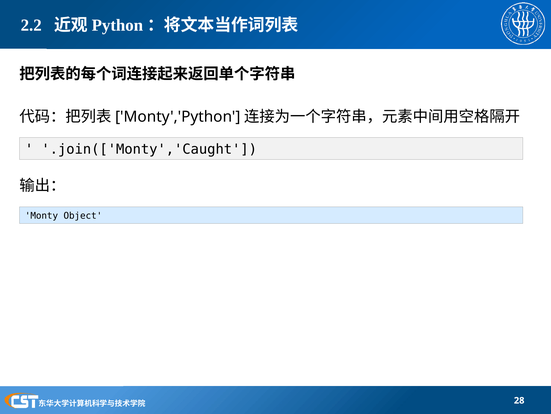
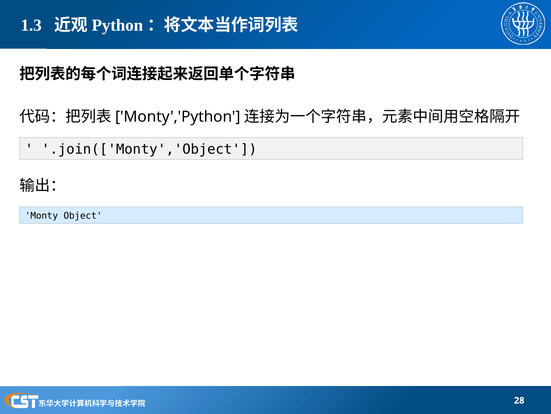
2.2: 2.2 -> 1.3 (31, 25)
.join(['Monty','Caught: .join(['Monty','Caught -> .join(['Monty','Object (149, 149)
